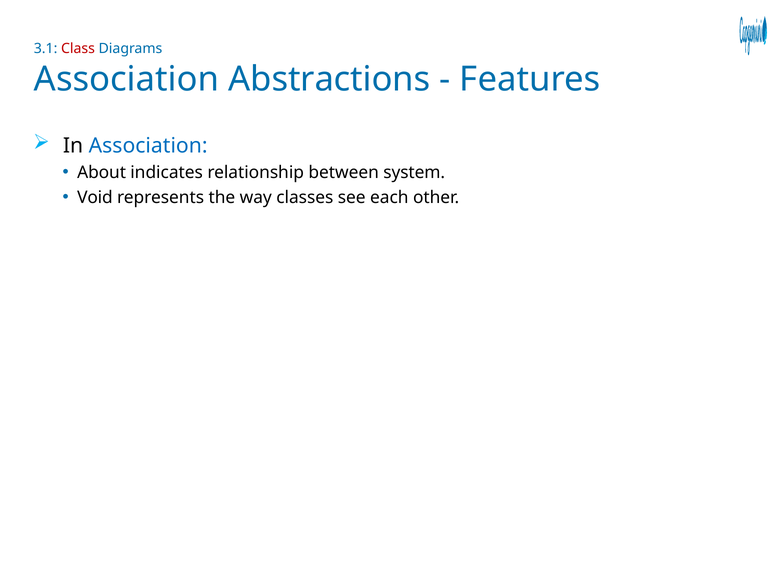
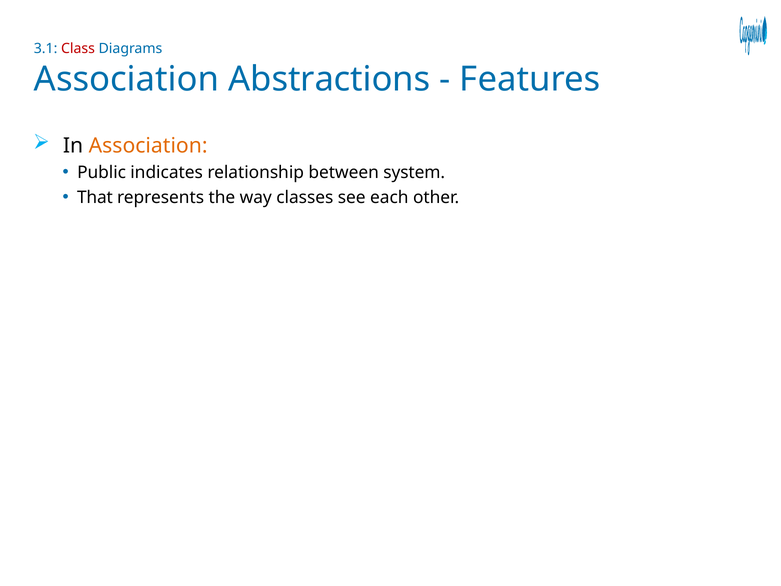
Association colour: blue -> orange (148, 146)
About: About -> Public (102, 173)
Void: Void -> That (95, 197)
